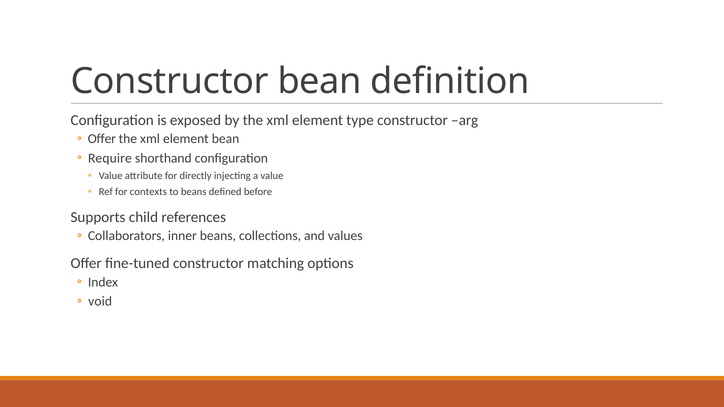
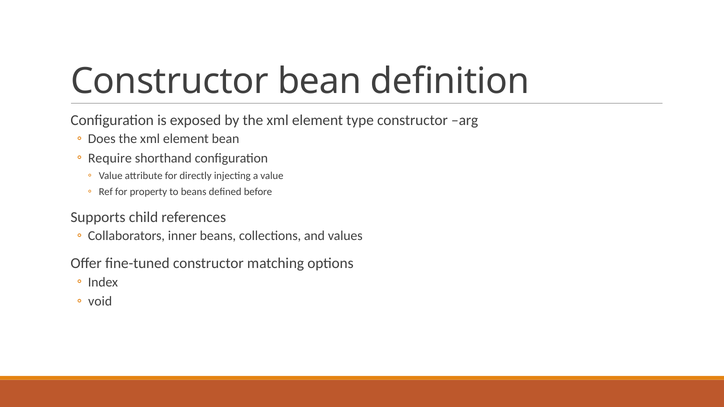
Offer: Offer -> Does (102, 139)
contexts: contexts -> property (148, 192)
